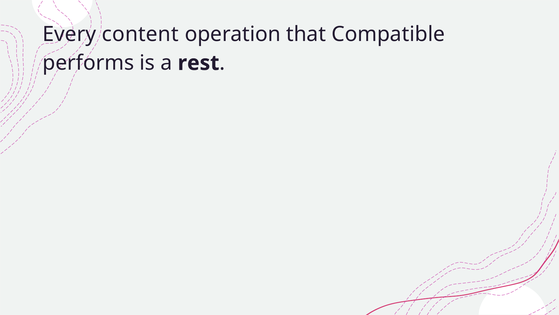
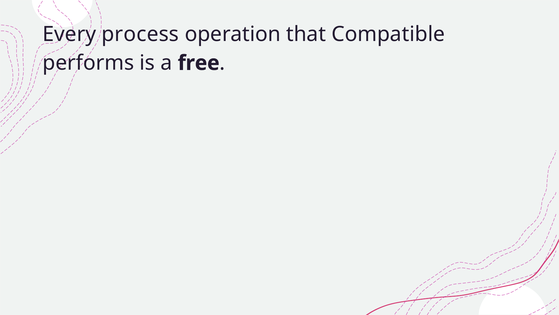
content: content -> process (140, 34)
rest: rest -> free (199, 63)
